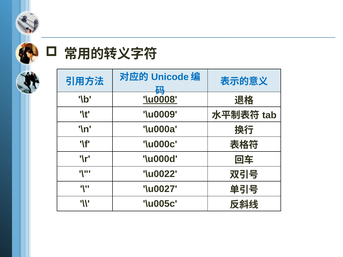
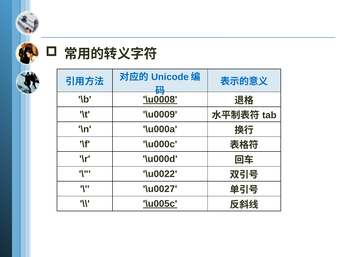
\u005c underline: none -> present (160, 204)
